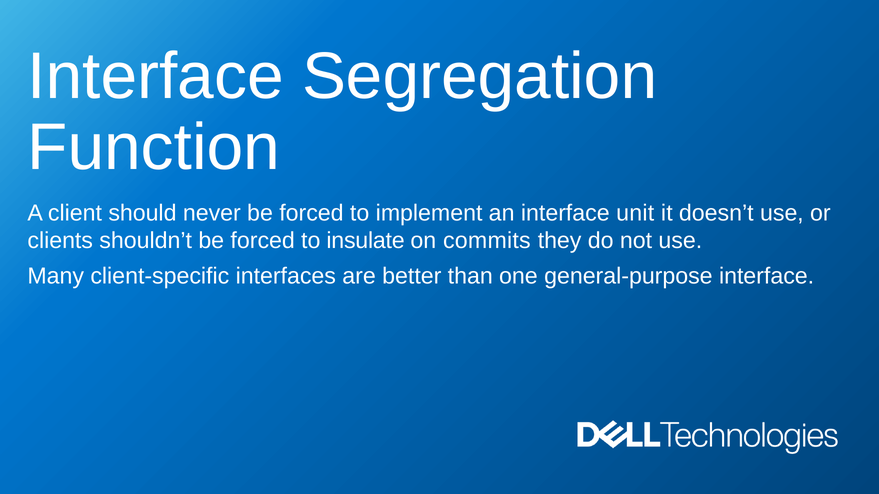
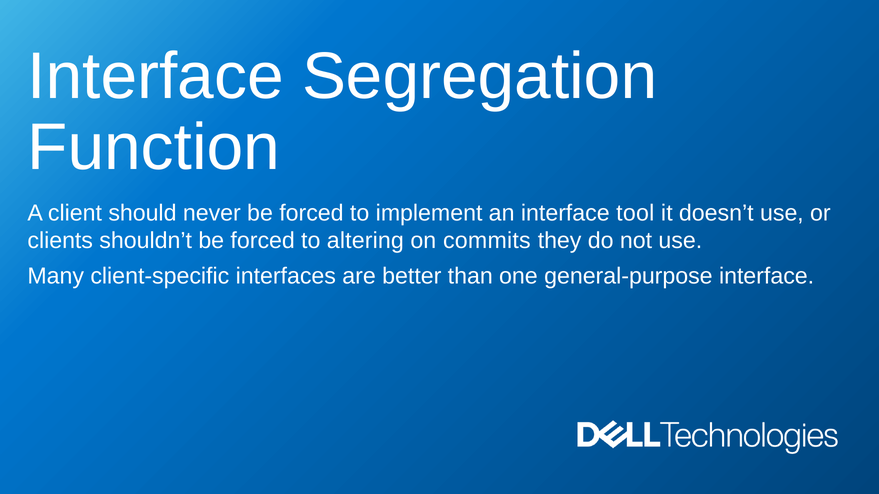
unit: unit -> tool (635, 213)
insulate: insulate -> altering (365, 241)
